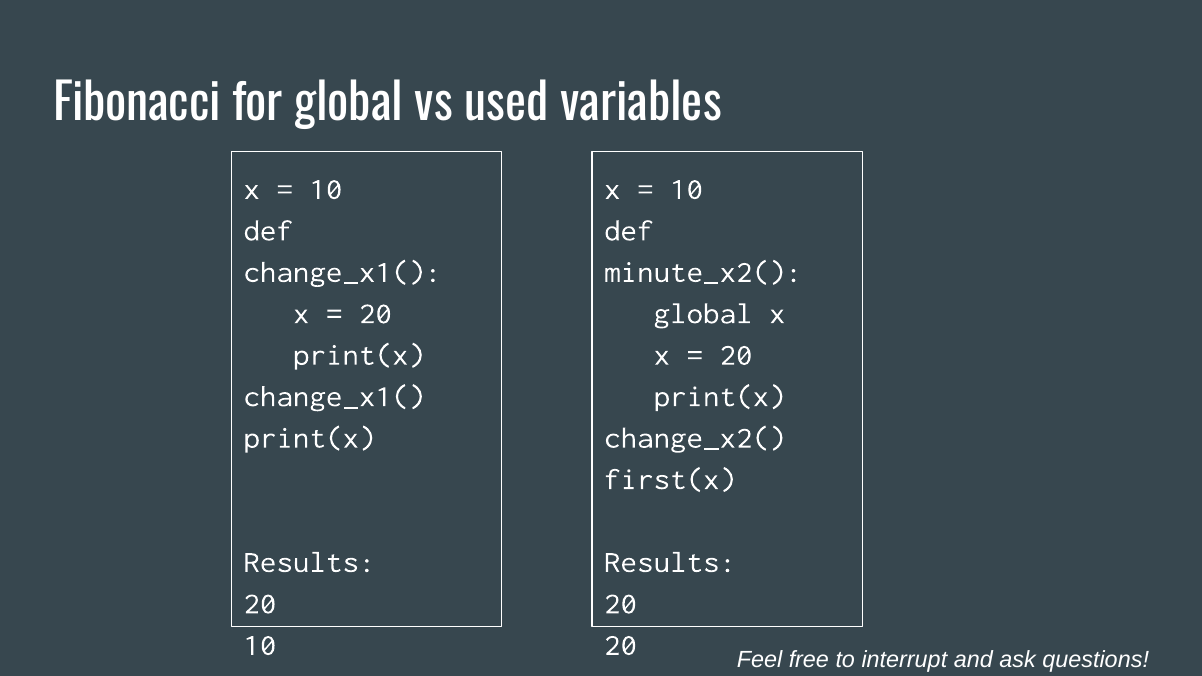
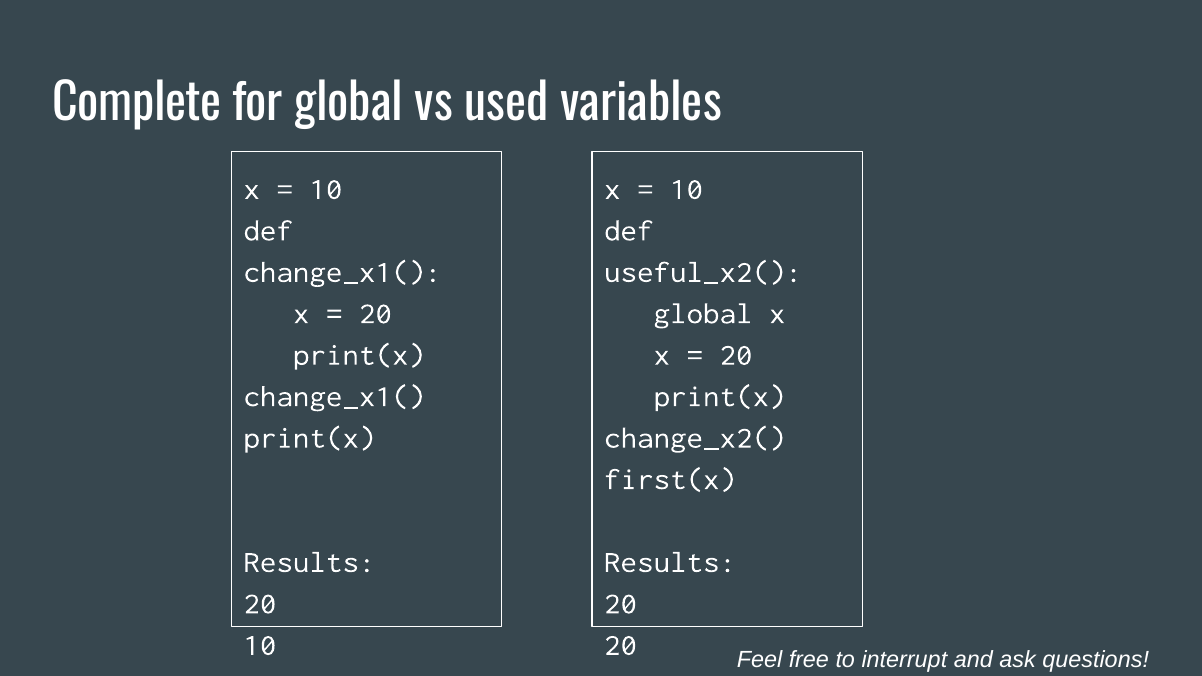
Fibonacci: Fibonacci -> Complete (137, 104)
minute_x2(: minute_x2( -> useful_x2( (703, 272)
